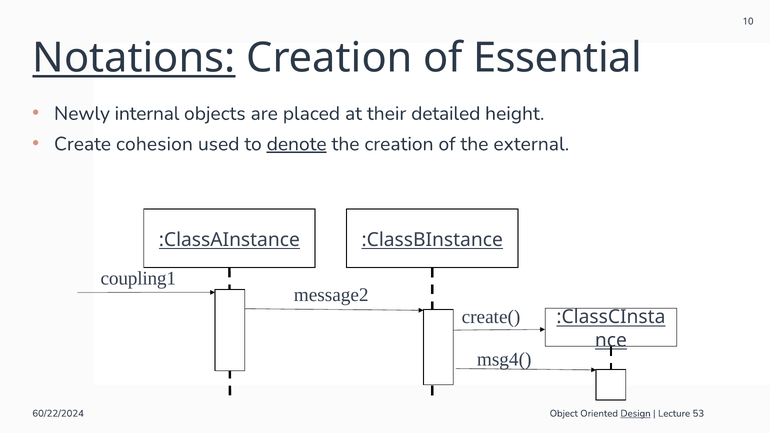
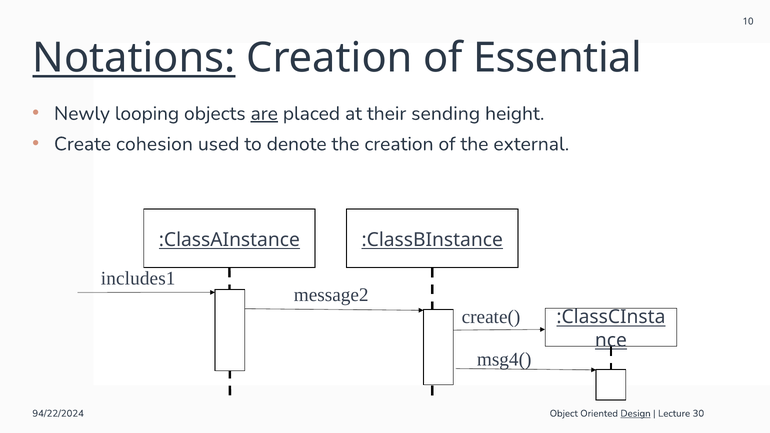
internal: internal -> looping (147, 114)
are underline: none -> present (264, 114)
detailed: detailed -> sending (446, 114)
denote underline: present -> none (297, 144)
coupling1: coupling1 -> includes1 (138, 279)
60/22/2024: 60/22/2024 -> 94/22/2024 (58, 414)
53: 53 -> 30 (698, 414)
